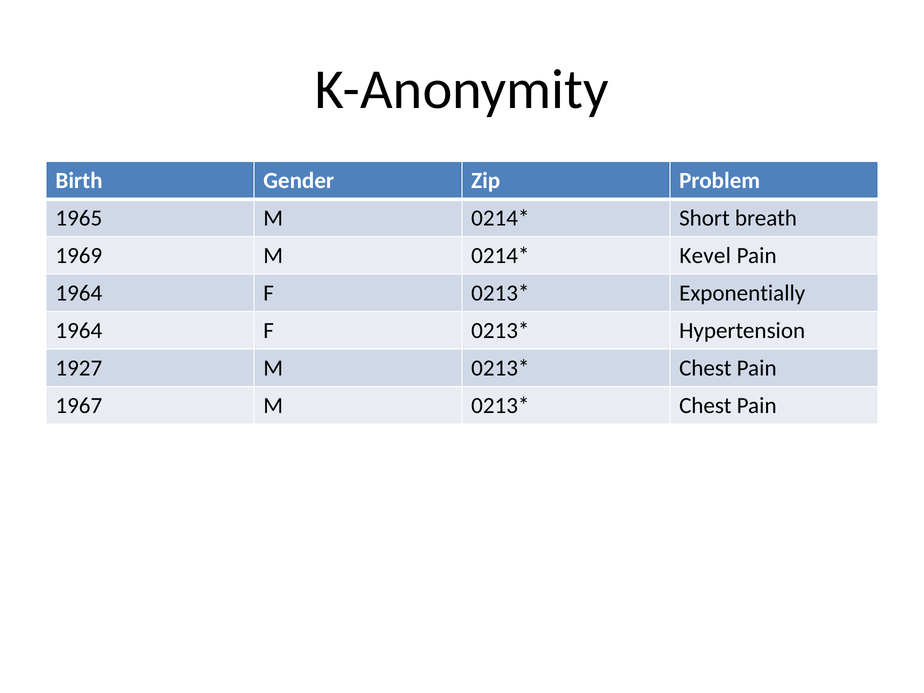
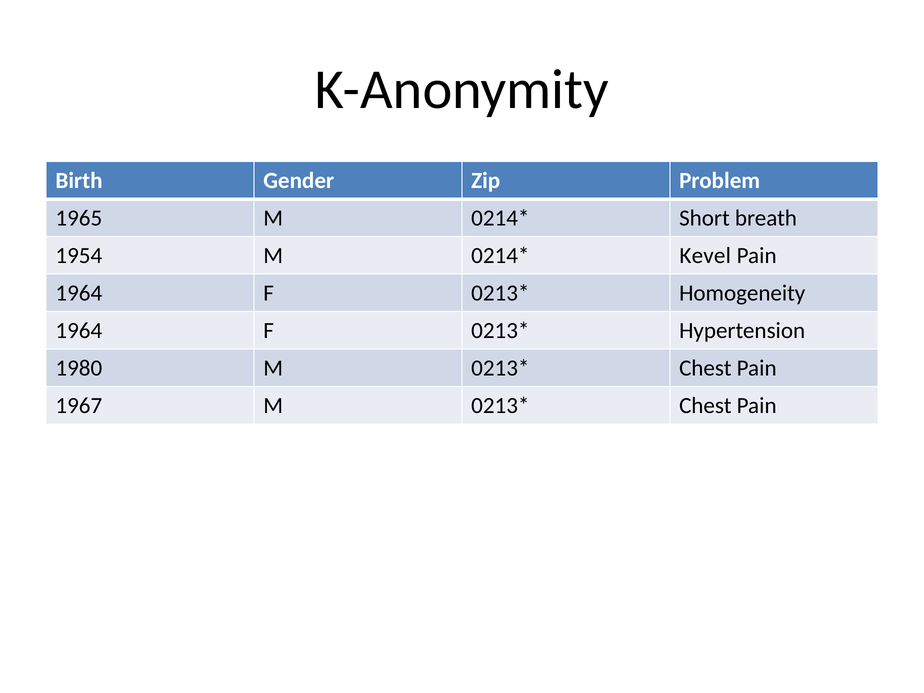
1969: 1969 -> 1954 (79, 256)
Exponentially: Exponentially -> Homogeneity (742, 293)
1927: 1927 -> 1980 (79, 368)
